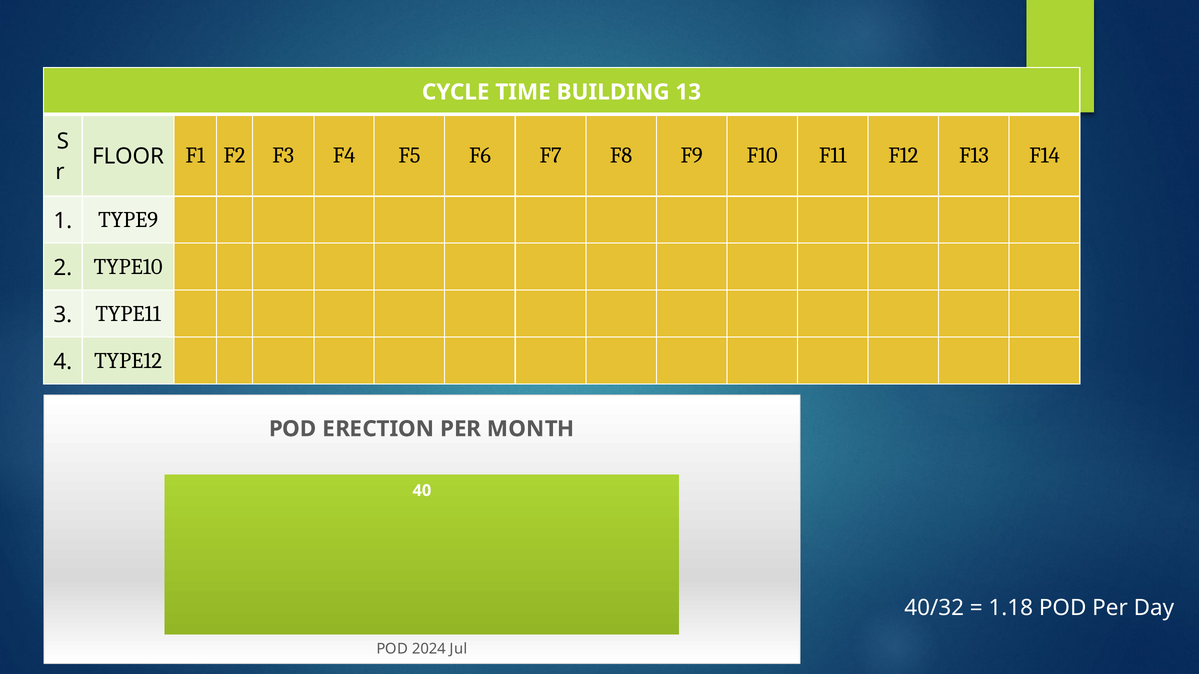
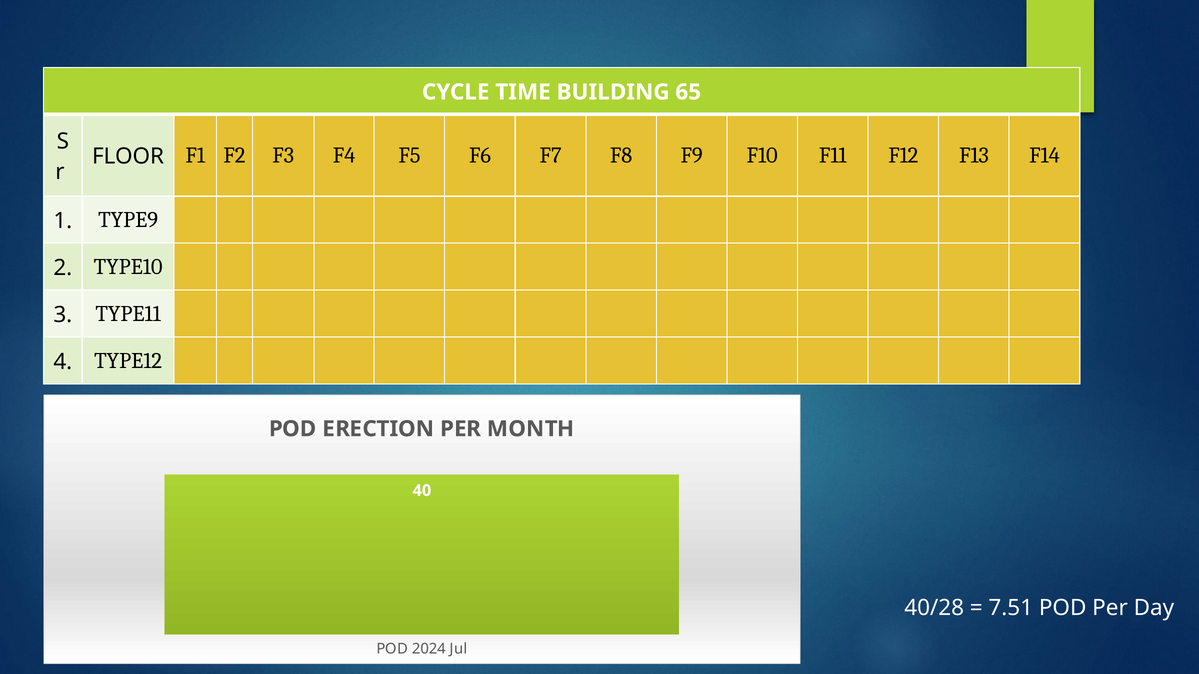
13: 13 -> 65 (688, 92)
40/32: 40/32 -> 40/28 (934, 608)
1.18: 1.18 -> 7.51 (1011, 608)
